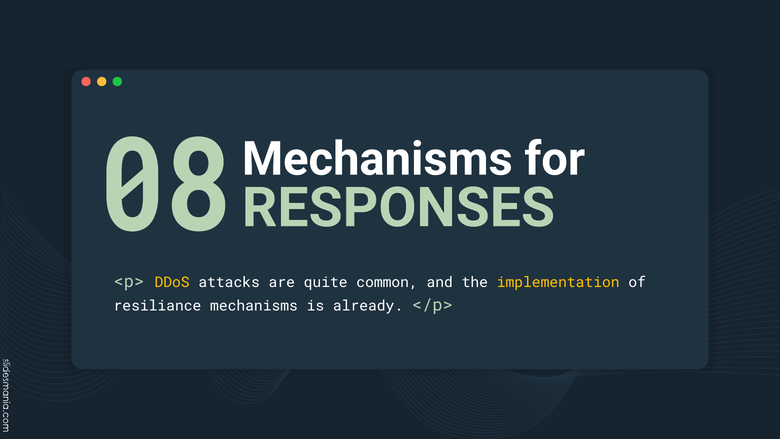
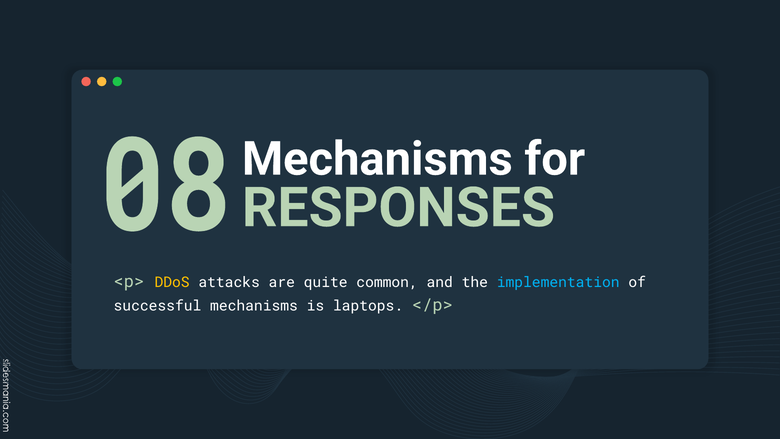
implementation colour: yellow -> light blue (558, 282)
resiliance: resiliance -> successful (157, 306)
already: already -> laptops (368, 306)
